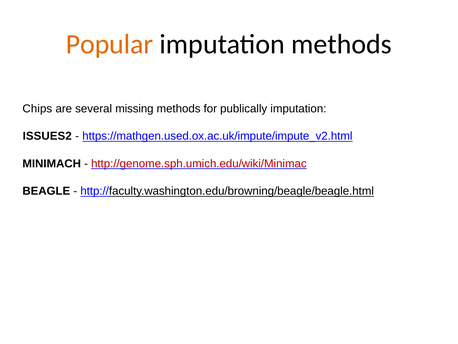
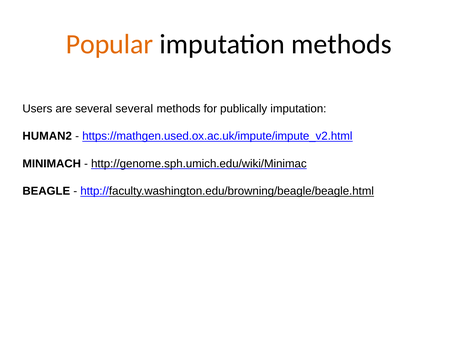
Chips: Chips -> Users (37, 108)
several missing: missing -> several (134, 108)
ISSUES2: ISSUES2 -> HUMAN2 (47, 136)
http://genome.sph.umich.edu/wiki/Minimac colour: red -> black (199, 163)
